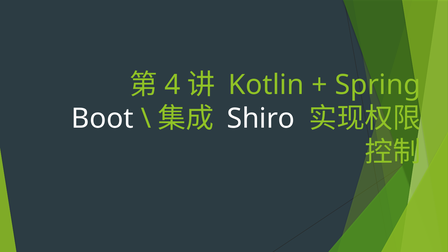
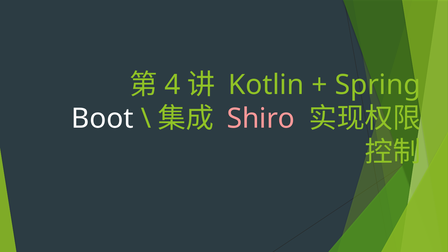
Shiro colour: white -> pink (261, 119)
